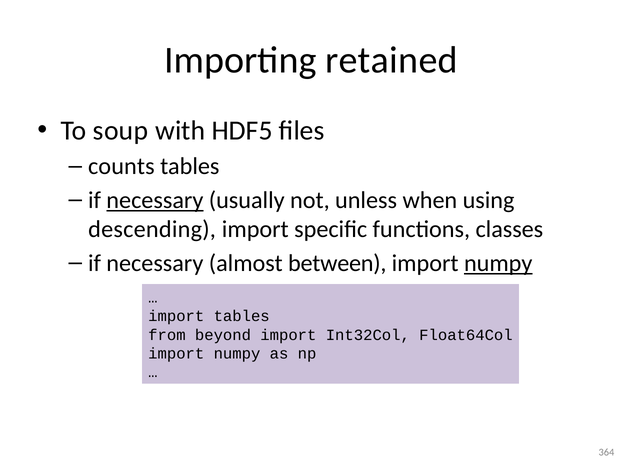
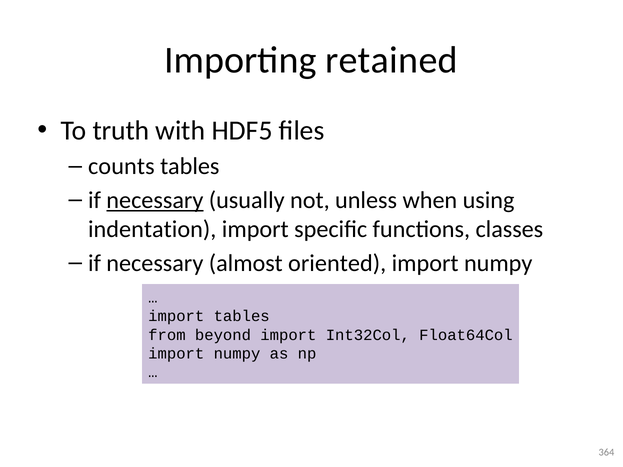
soup: soup -> truth (121, 131)
descending: descending -> indentation (152, 230)
between: between -> oriented (337, 263)
numpy underline: present -> none (498, 263)
